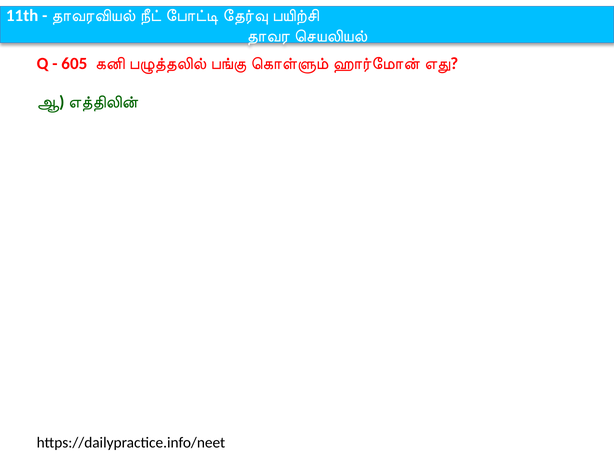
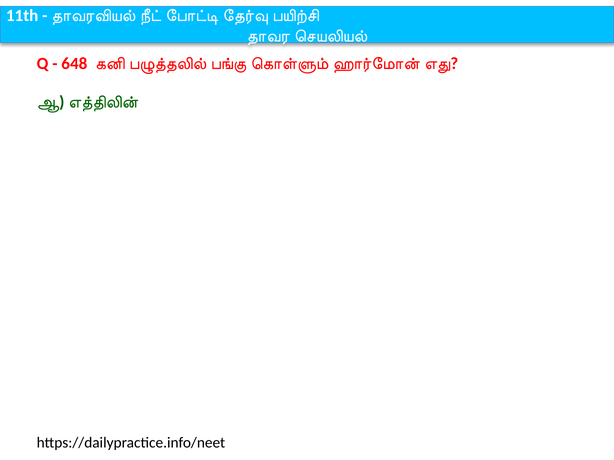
605: 605 -> 648 (74, 64)
